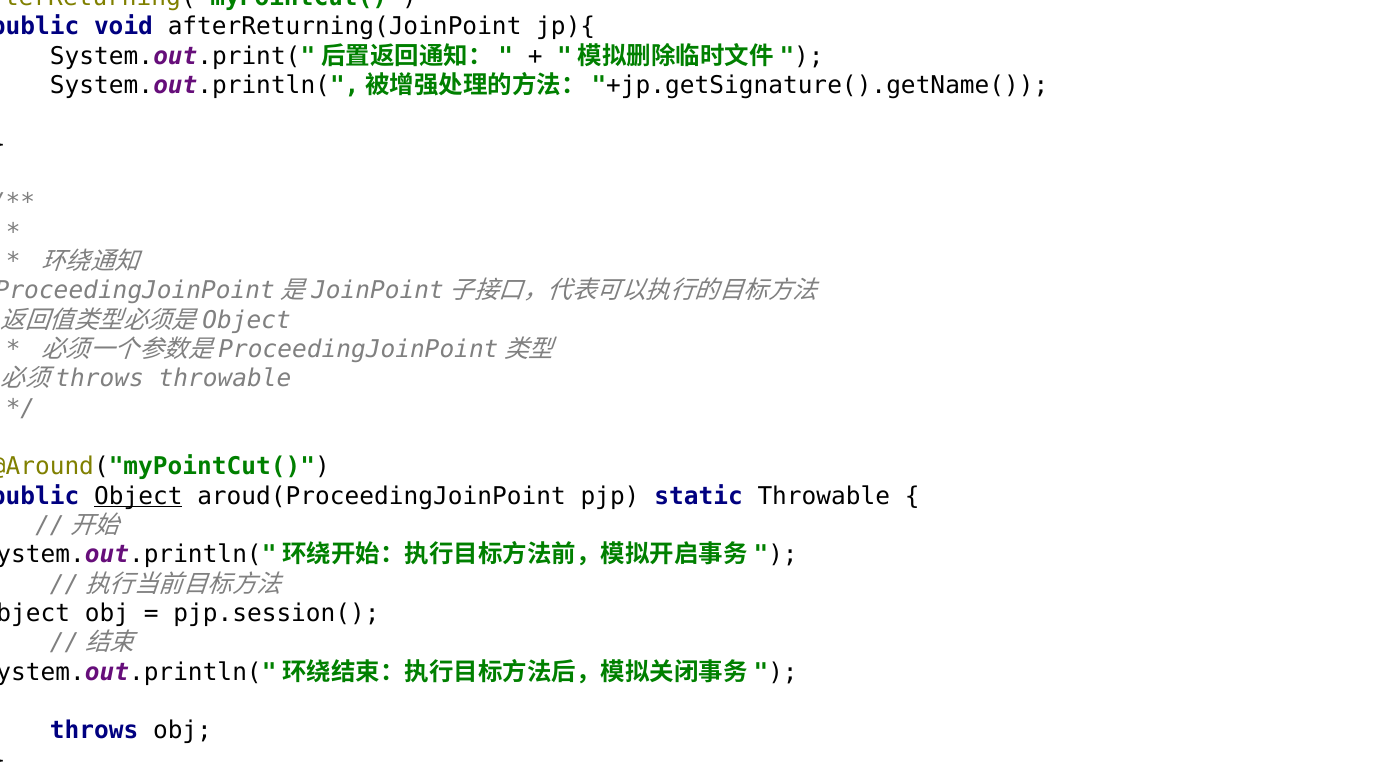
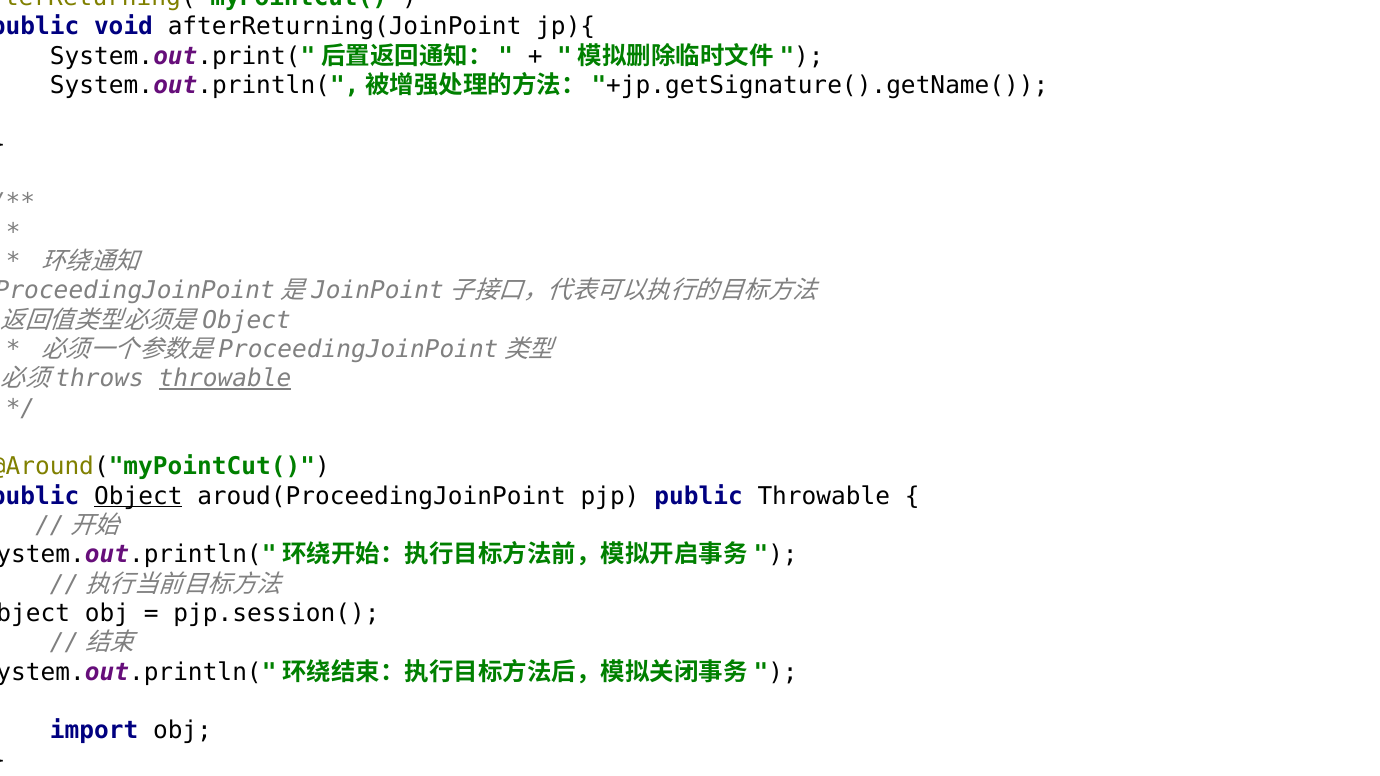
throwable underline: none -> present (225, 379)
pjp static: static -> public (699, 496)
throws: throws -> import (94, 731)
